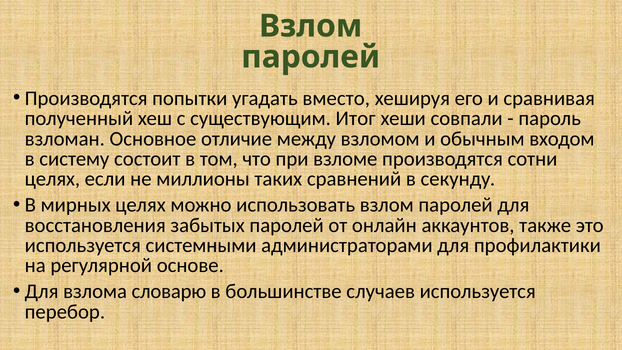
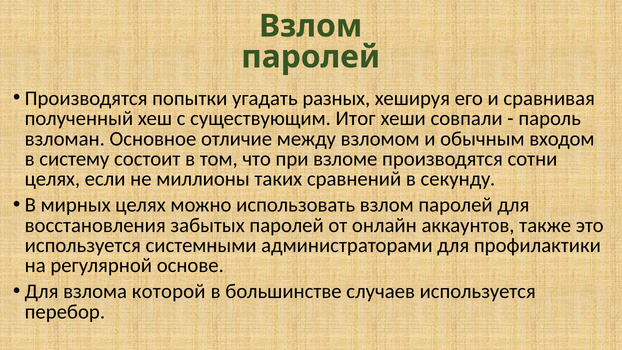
вместо: вместо -> разных (336, 98)
словарю: словарю -> которой (169, 292)
